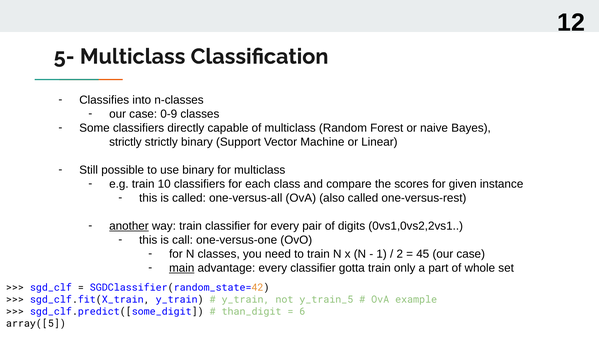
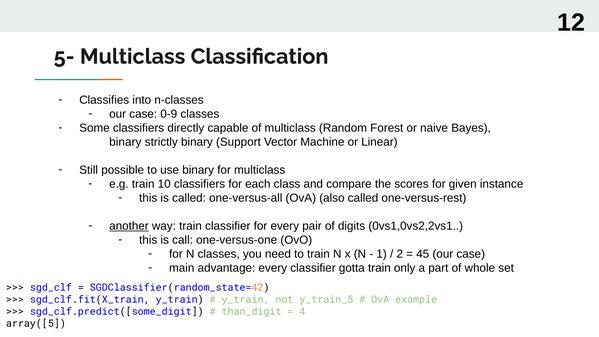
strictly: strictly -> binary (125, 142)
main underline: present -> none (182, 268)
6: 6 -> 4 (302, 312)
